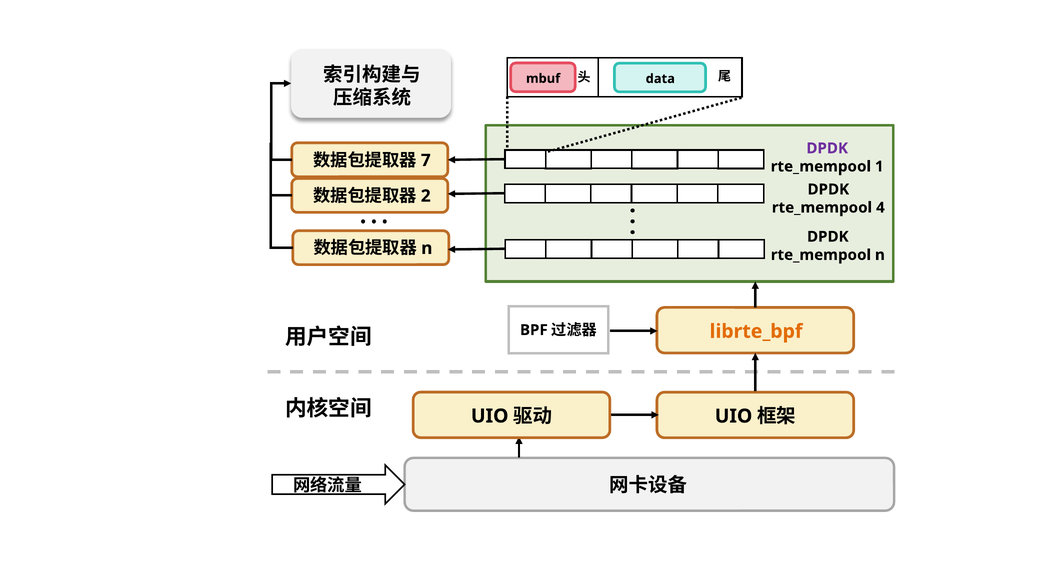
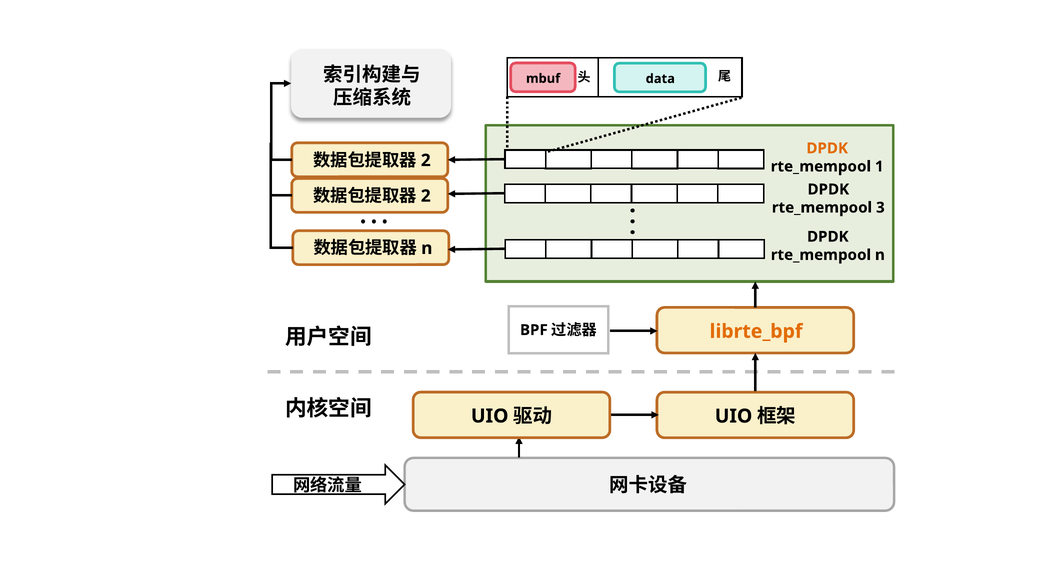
DPDK colour: purple -> orange (827, 148)
7: 7 -> 2 (426, 160)
4: 4 -> 3 (880, 208)
